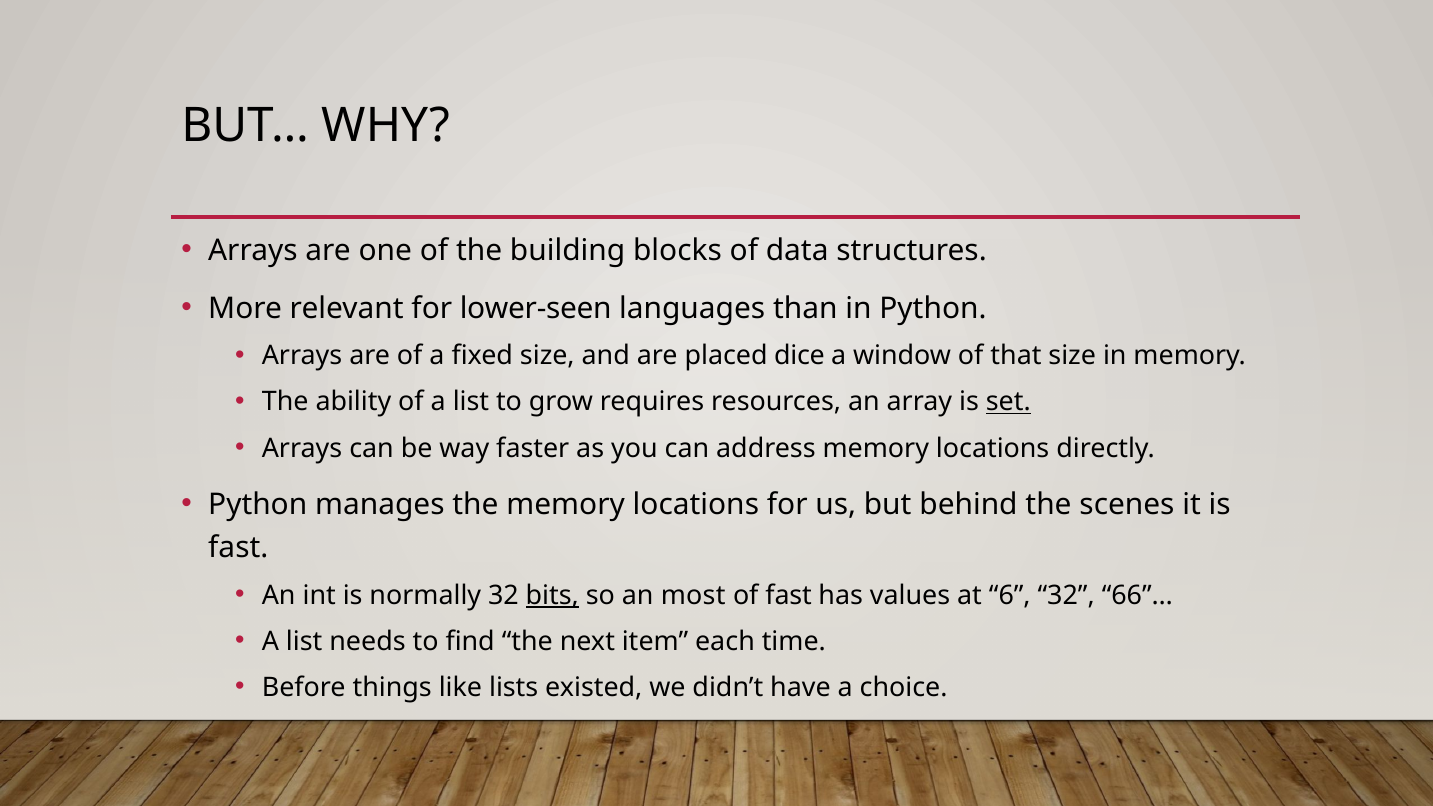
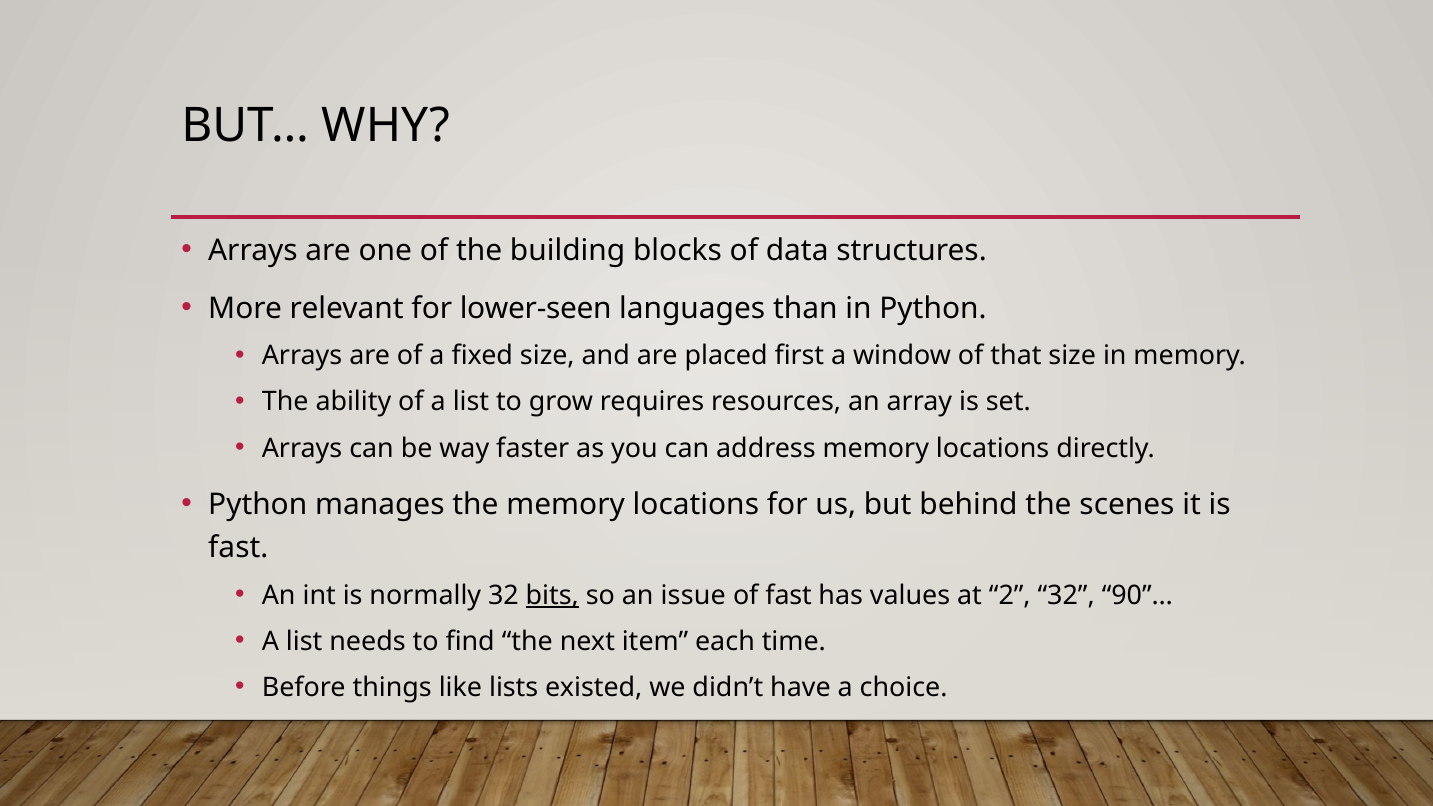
dice: dice -> first (799, 356)
set underline: present -> none (1008, 402)
most: most -> issue (693, 595)
6: 6 -> 2 (1010, 595)
66”…: 66”… -> 90”… (1137, 595)
